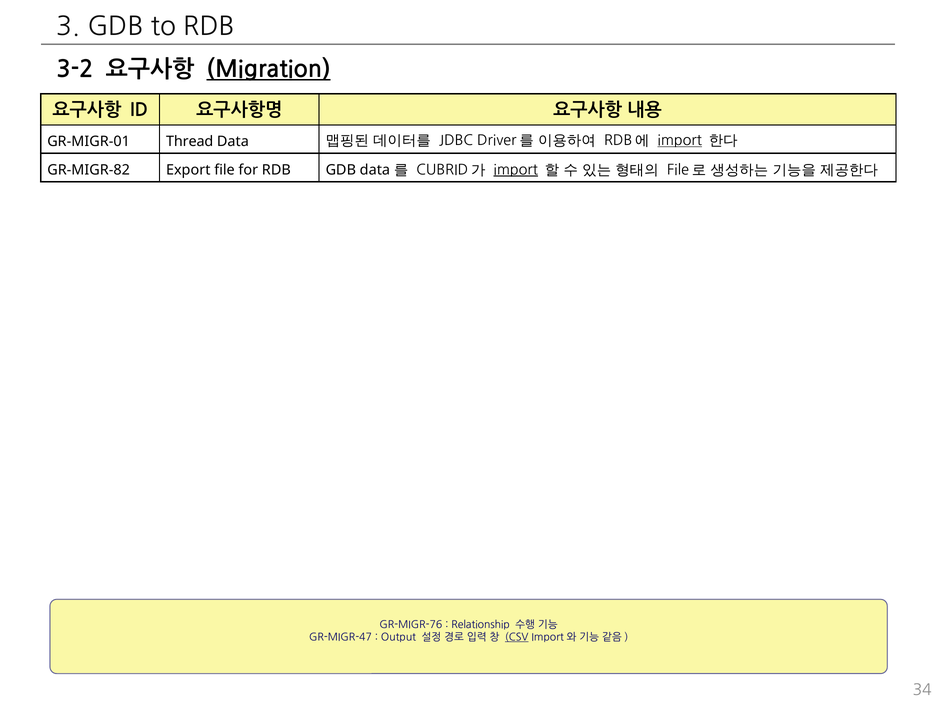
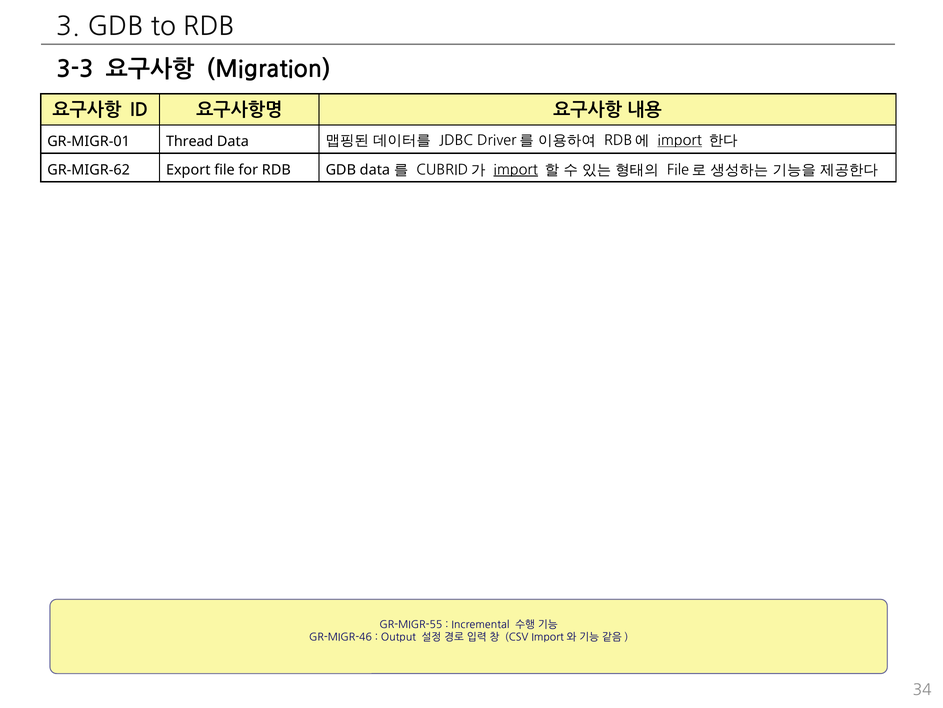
3-2: 3-2 -> 3-3 (75, 70)
Migration underline: present -> none (269, 70)
GR-MIGR-82: GR-MIGR-82 -> GR-MIGR-62 (89, 170)
GR-MIGR-76: GR-MIGR-76 -> GR-MIGR-55 (411, 624)
Relationship: Relationship -> Incremental (480, 624)
GR-MIGR-47: GR-MIGR-47 -> GR-MIGR-46 (340, 636)
CSV underline: present -> none (517, 636)
